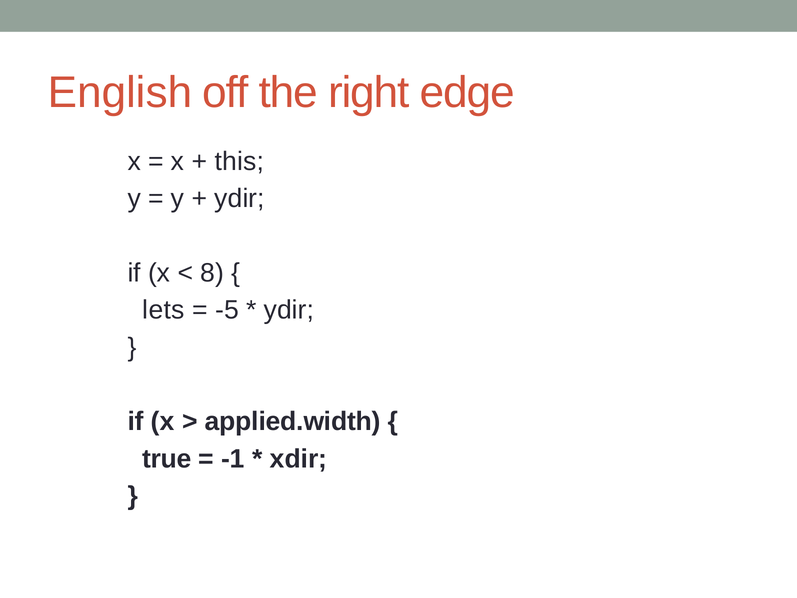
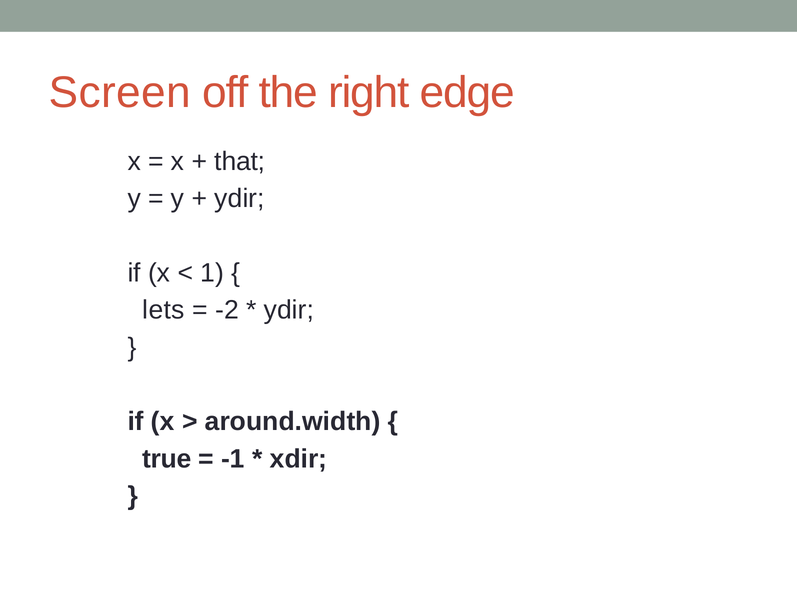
English: English -> Screen (120, 93)
this: this -> that (240, 161)
8: 8 -> 1 (212, 273)
-5: -5 -> -2 (227, 310)
applied.width: applied.width -> around.width (293, 422)
